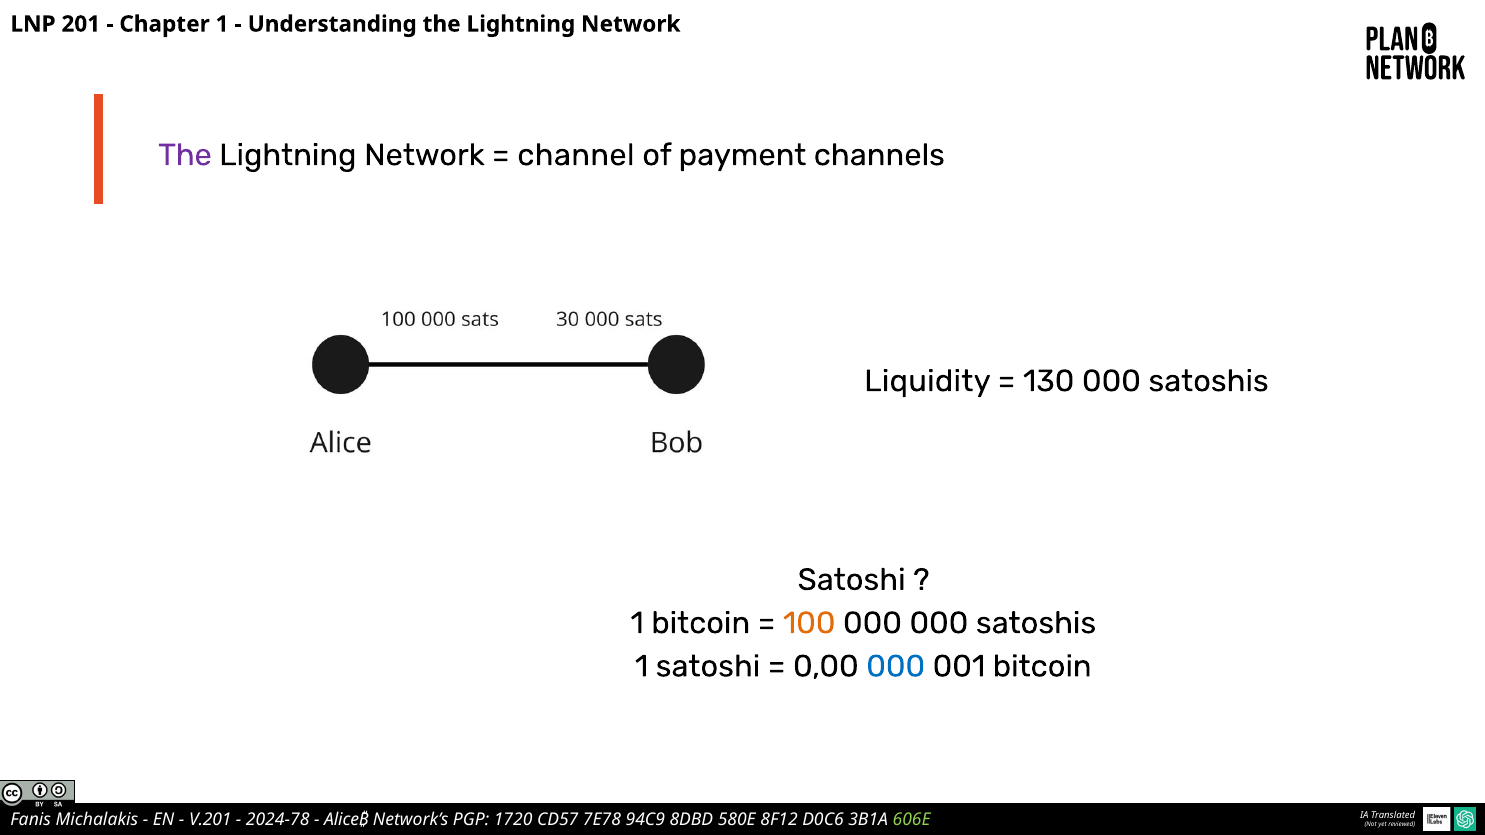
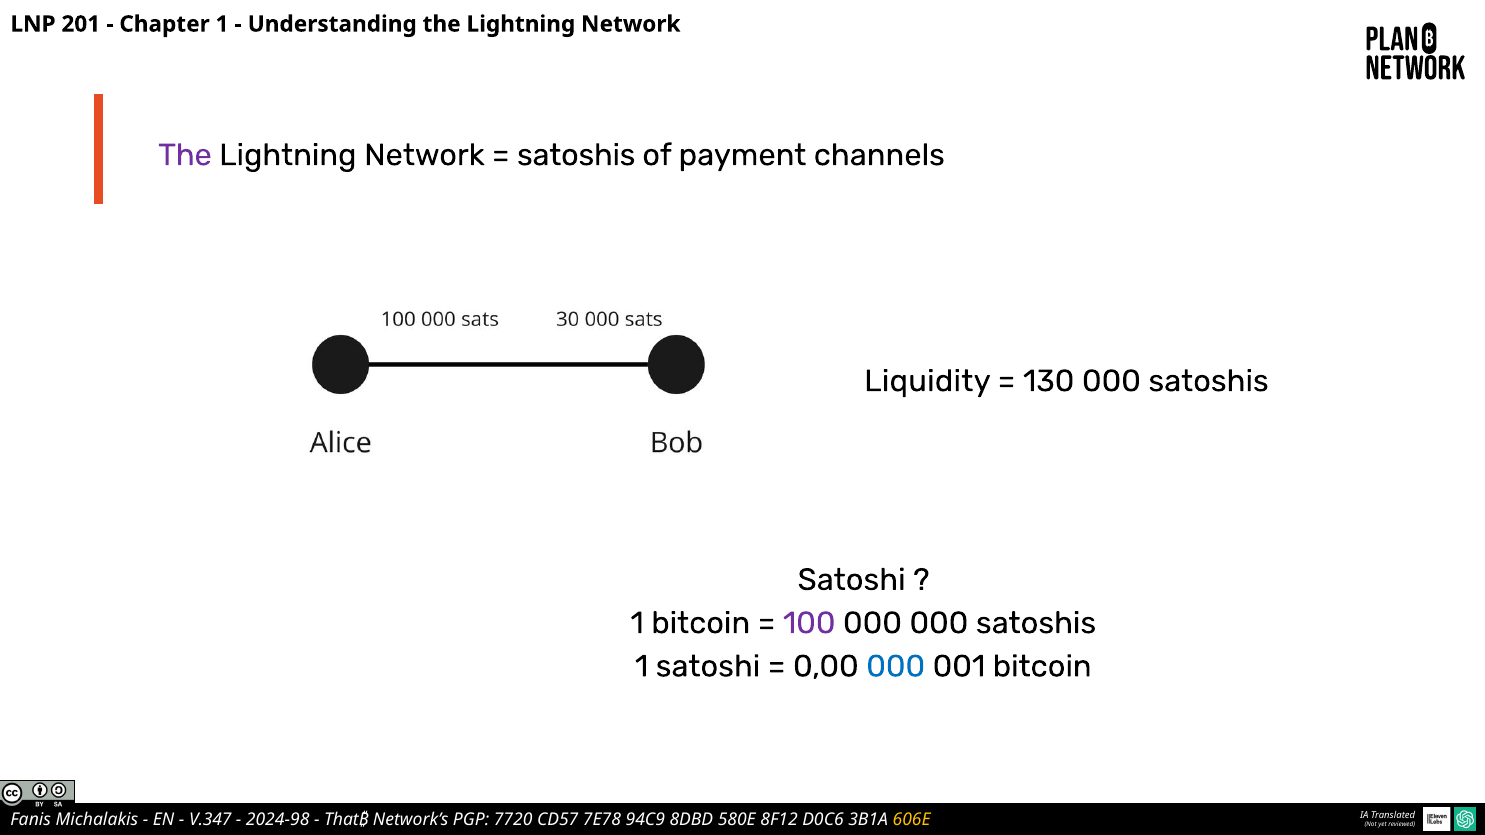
channel: channel -> satoshis (576, 155)
100 colour: orange -> purple (809, 623)
V.201: V.201 -> V.347 (210, 820)
2024-78: 2024-78 -> 2024-98 (278, 820)
Alice₿: Alice₿ -> That₿ (346, 820)
1720: 1720 -> 7720 (513, 820)
606E colour: light green -> yellow (912, 820)
